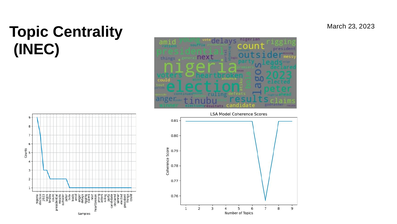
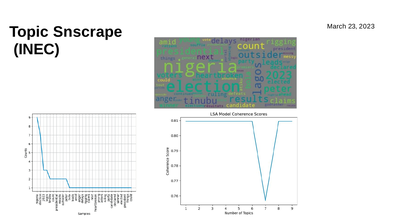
Centrality: Centrality -> Snscrape (88, 32)
